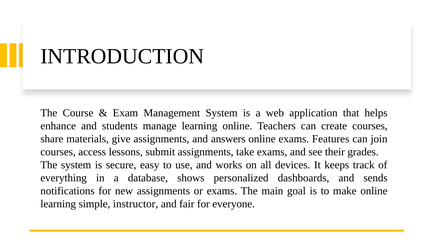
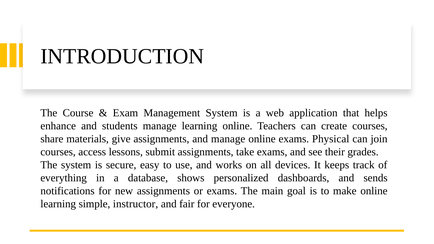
and answers: answers -> manage (228, 139)
Features: Features -> Physical (331, 139)
